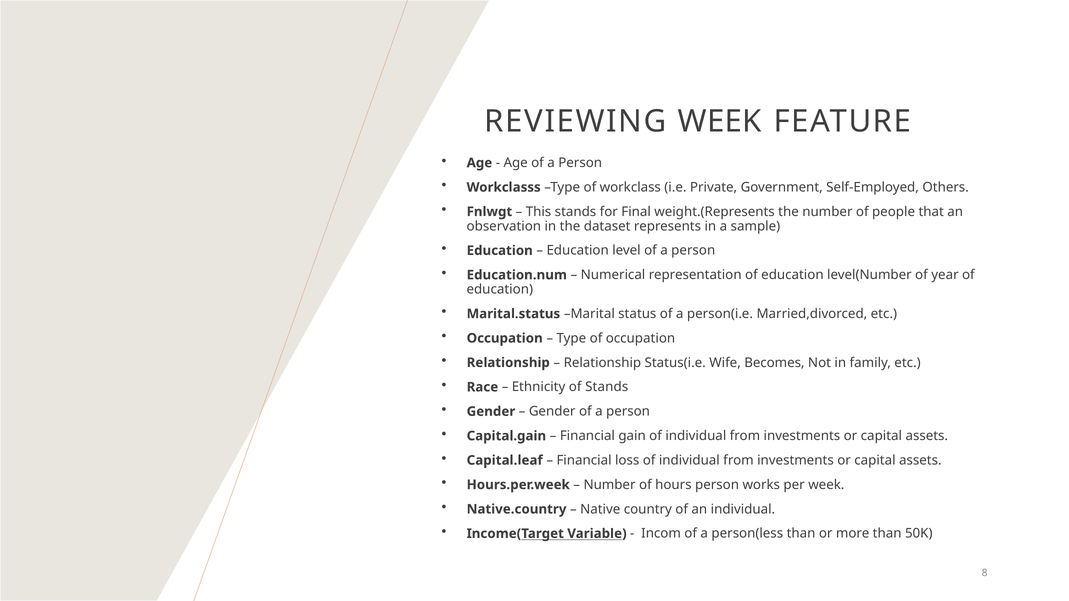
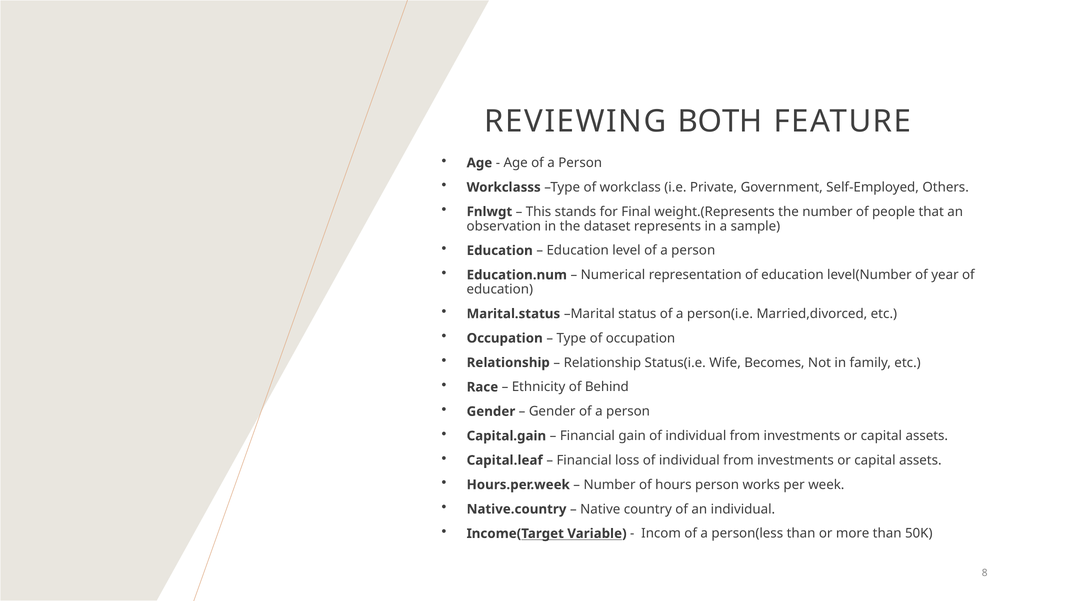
REVIEWING WEEK: WEEK -> BOTH (720, 122)
of Stands: Stands -> Behind (607, 387)
